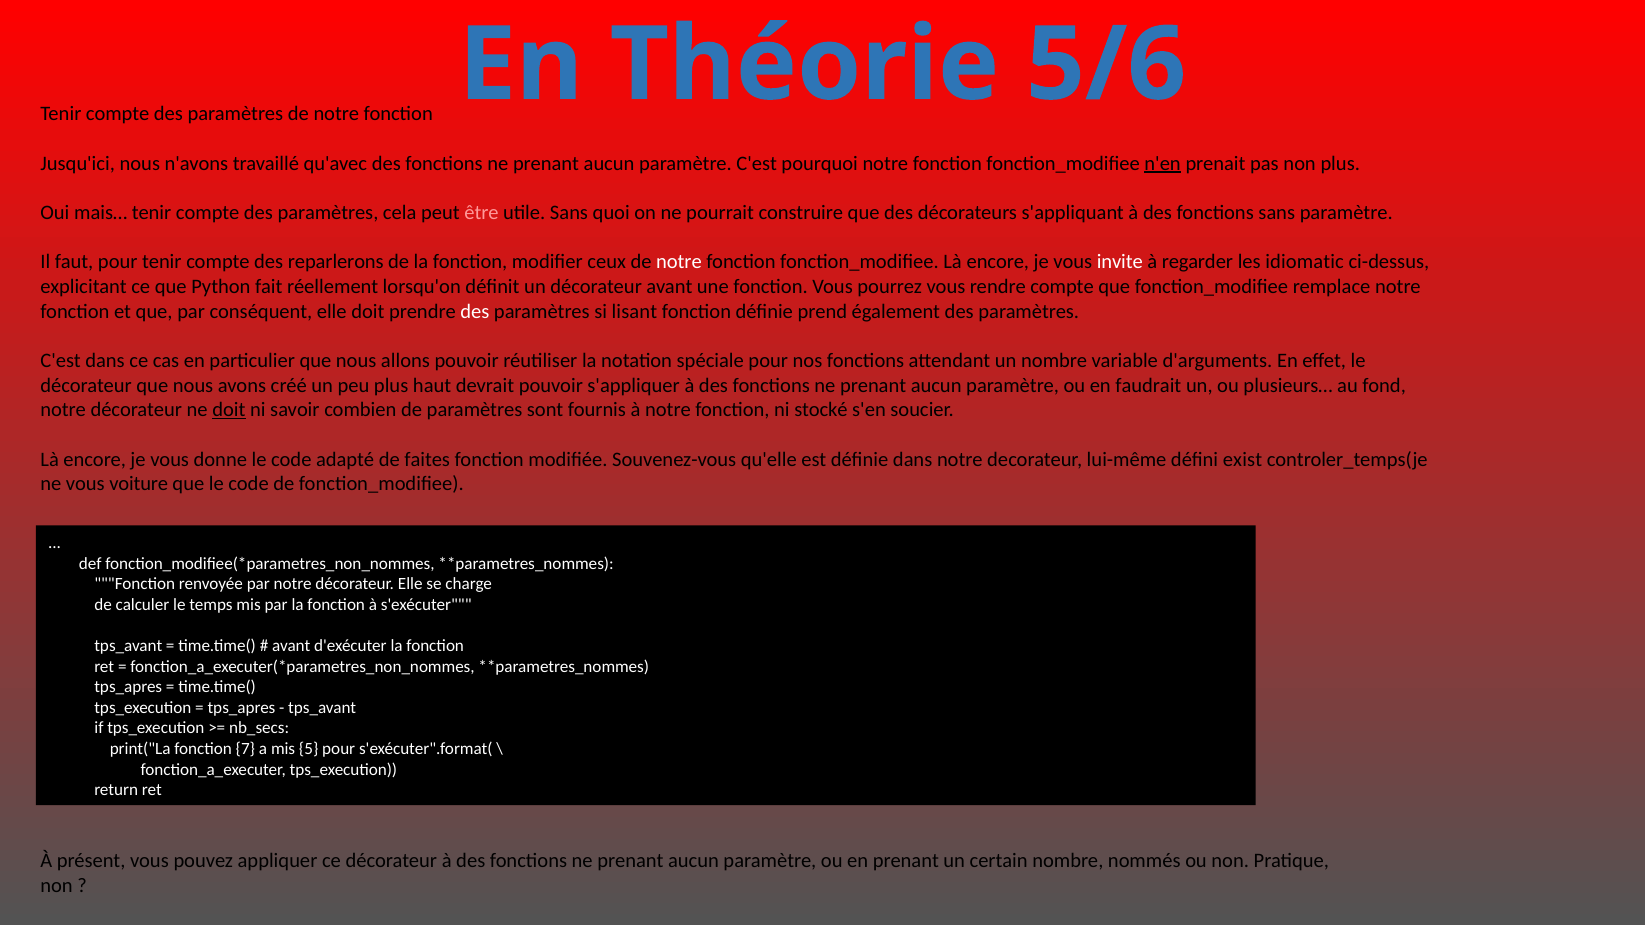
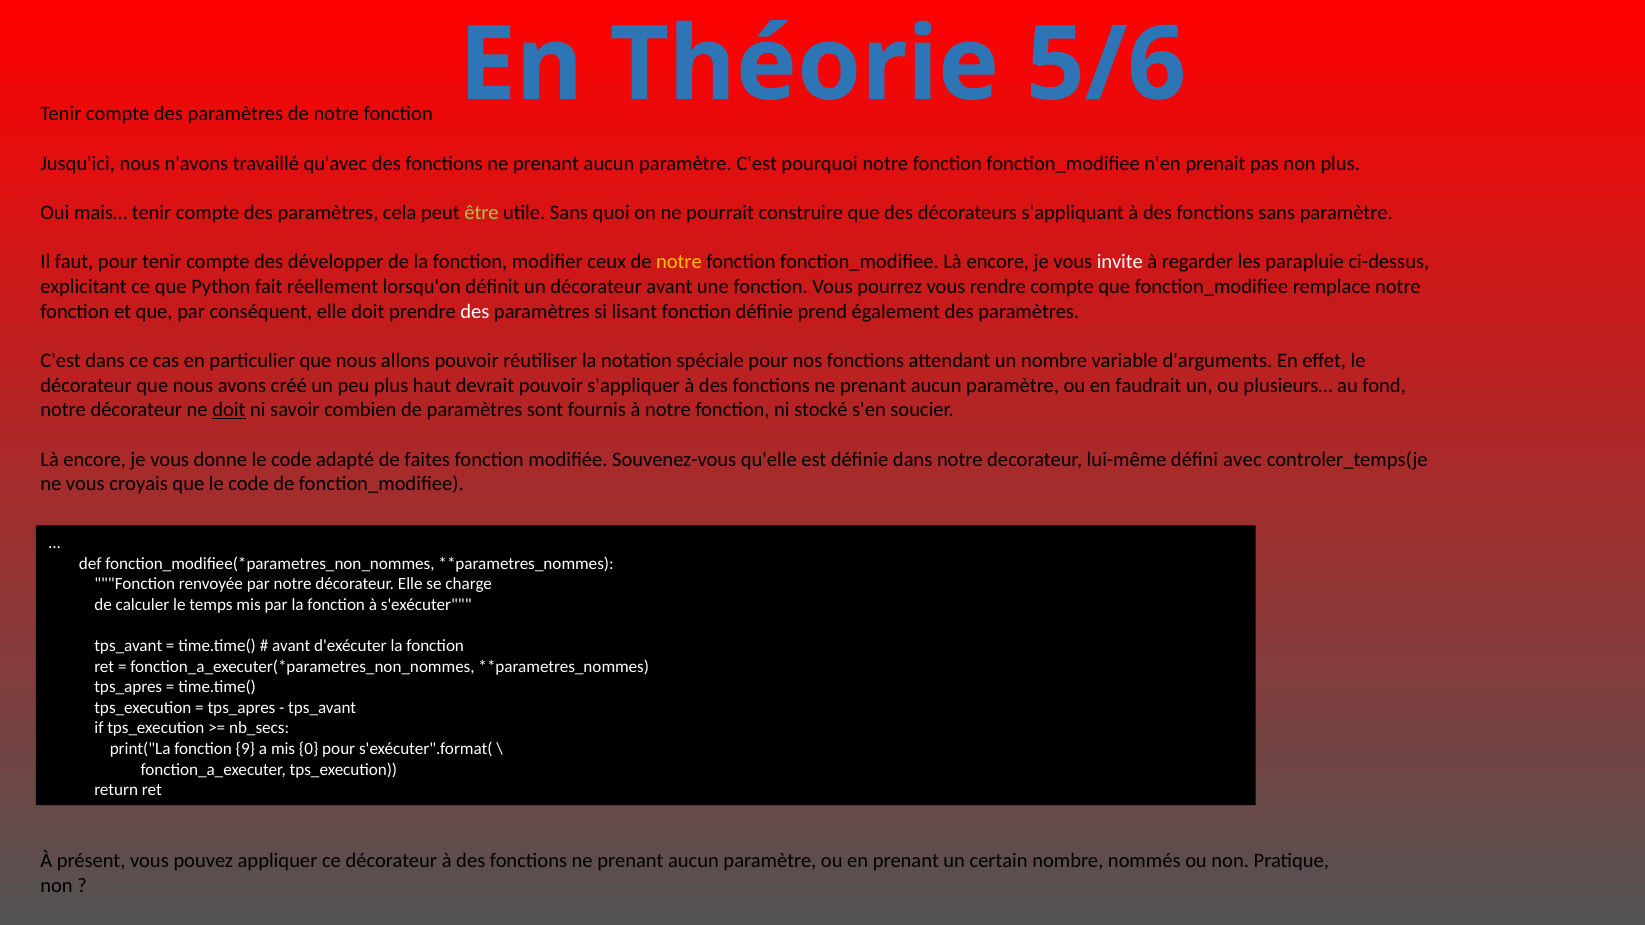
n'en underline: present -> none (1163, 163)
être colour: pink -> light green (482, 213)
reparlerons: reparlerons -> développer (336, 262)
notre colour: white -> yellow (679, 262)
idiomatic: idiomatic -> parapluie (1305, 262)
exist: exist -> avec (1242, 459)
voiture: voiture -> croyais (139, 484)
7: 7 -> 9 (245, 749)
5: 5 -> 0 (309, 749)
